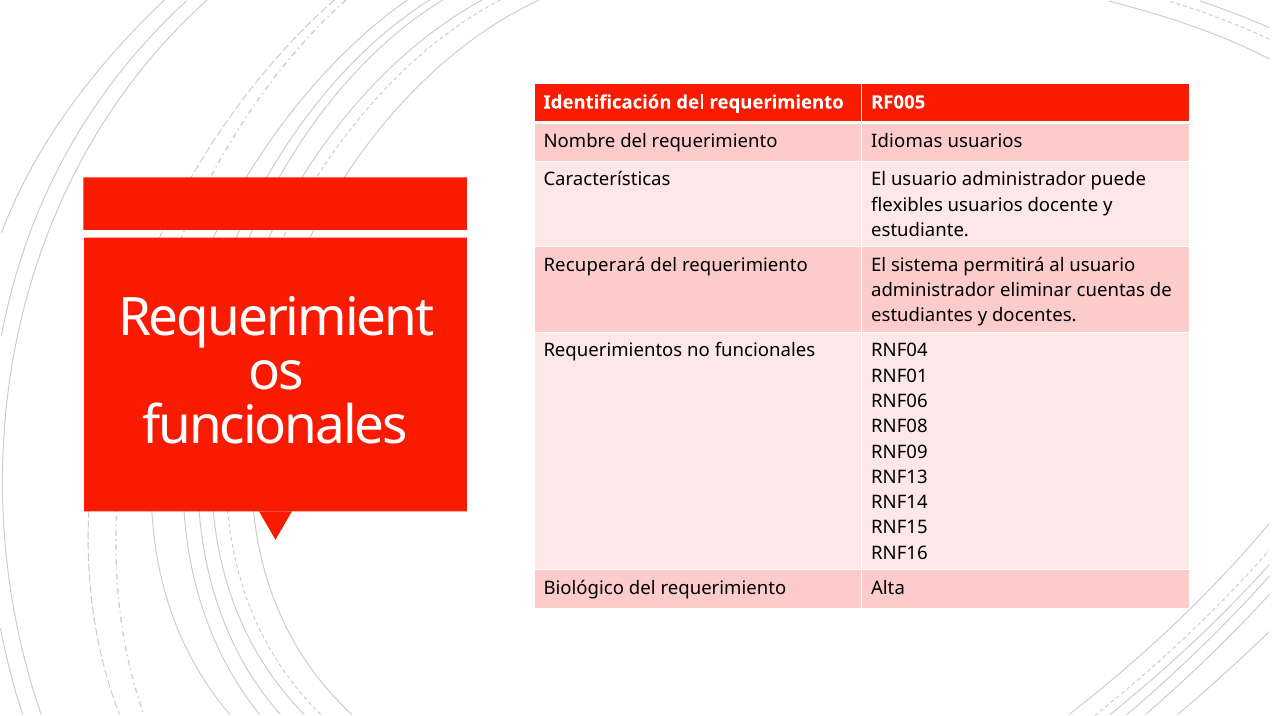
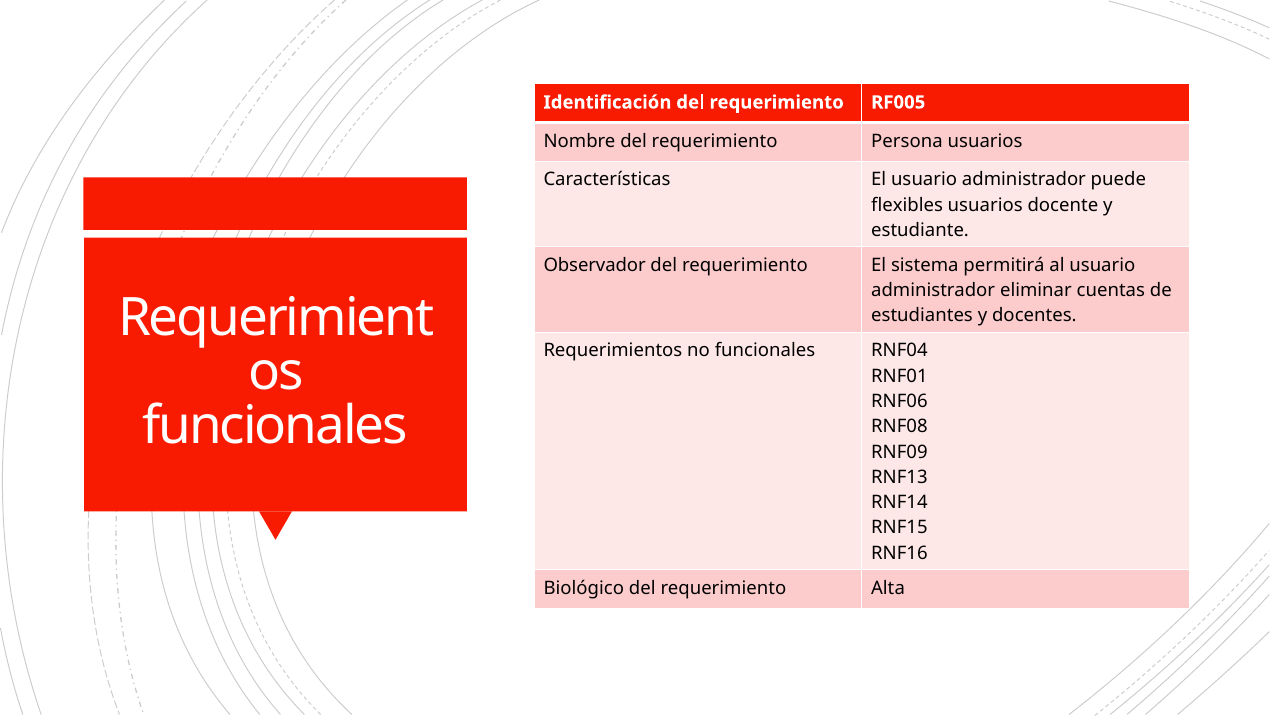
Idiomas: Idiomas -> Persona (907, 141)
Recuperará: Recuperará -> Observador (595, 265)
